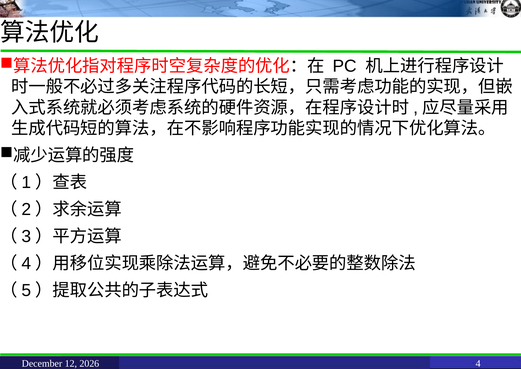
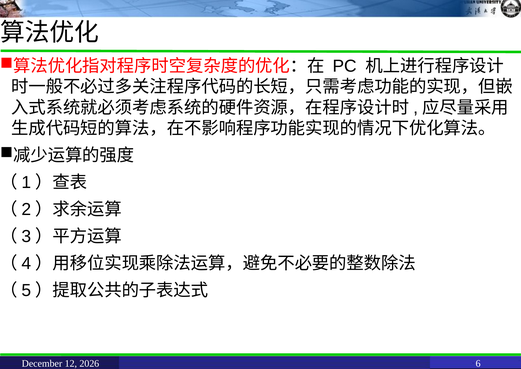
4: 4 -> 6 (478, 363)
